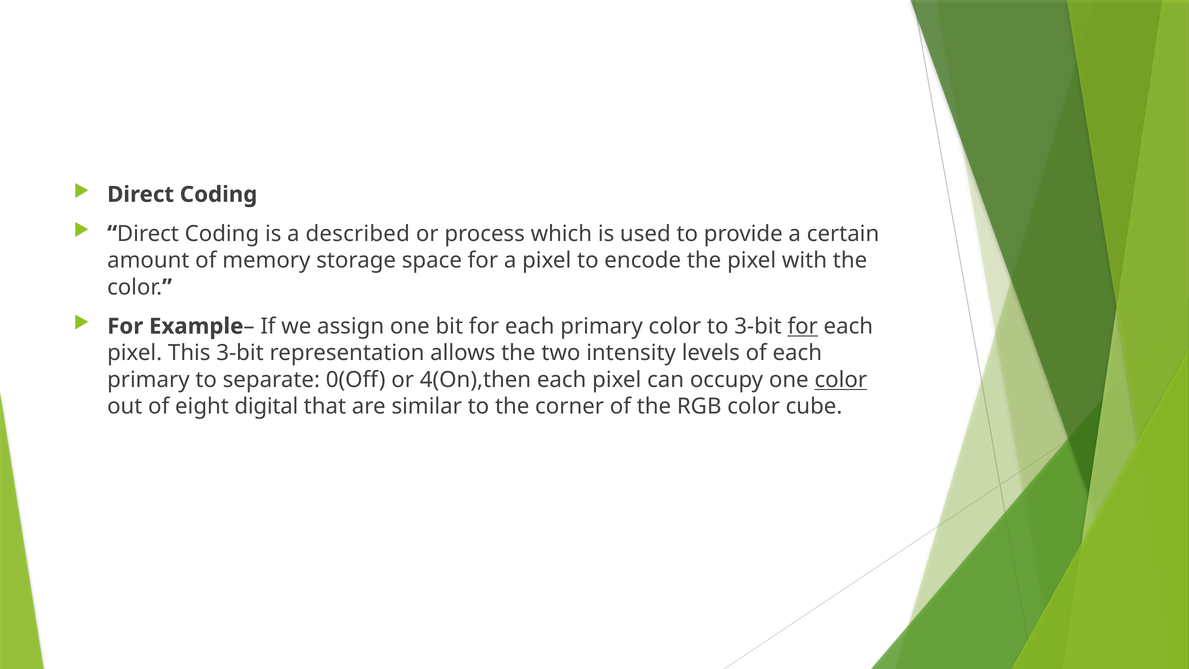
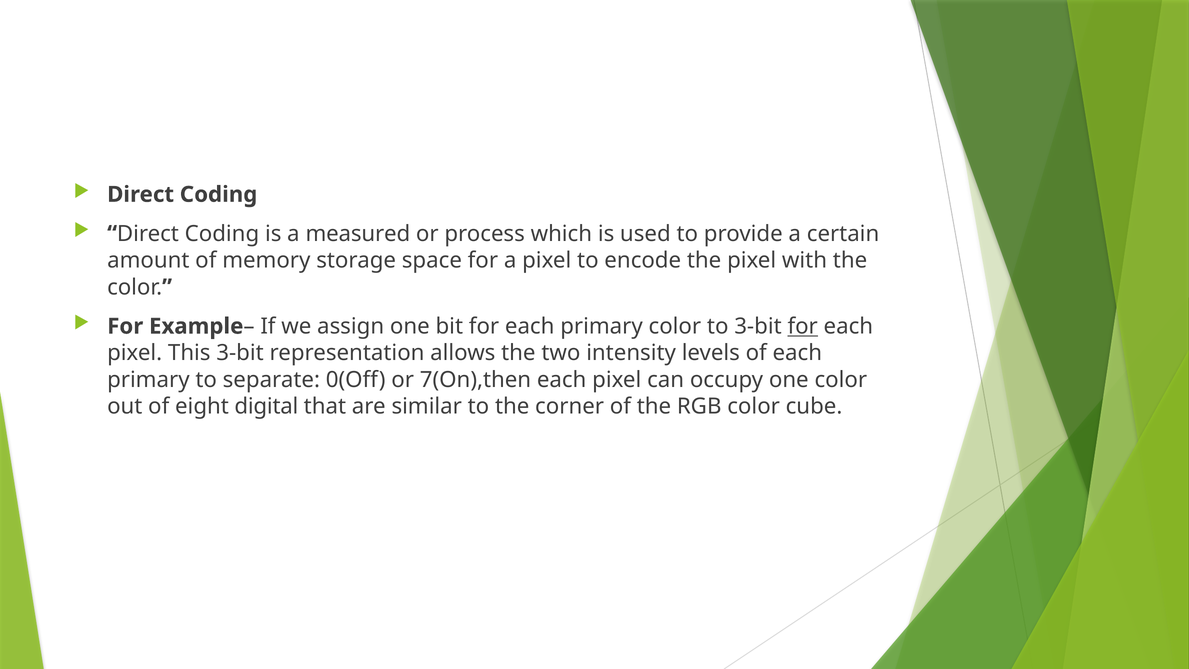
described: described -> measured (358, 234)
4(On),then: 4(On),then -> 7(On),then (475, 380)
color underline: present -> none (841, 380)
